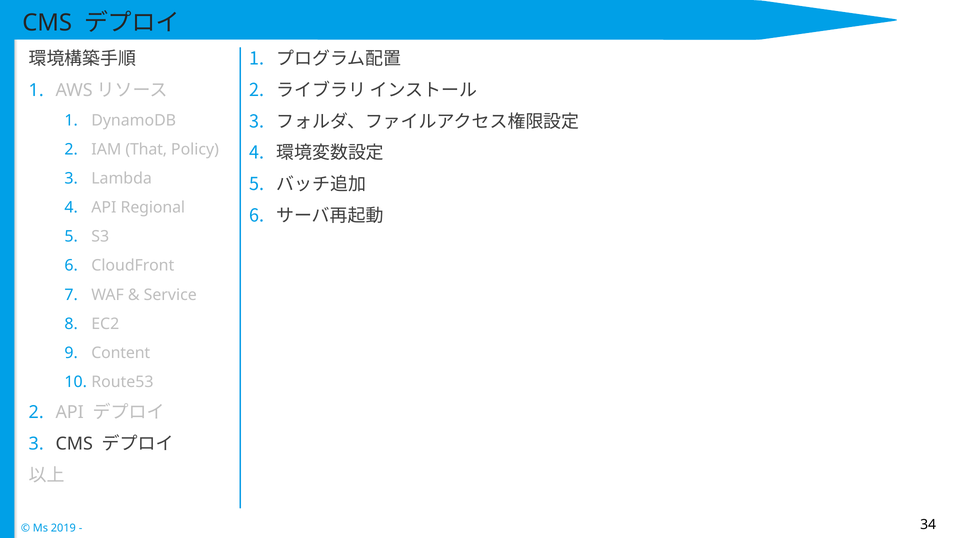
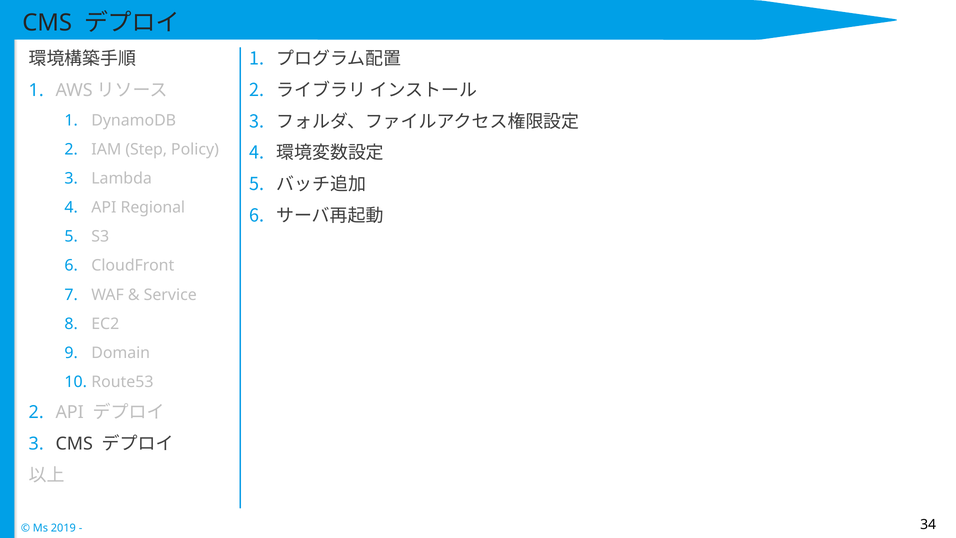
That: That -> Step (146, 149)
Content: Content -> Domain (121, 353)
